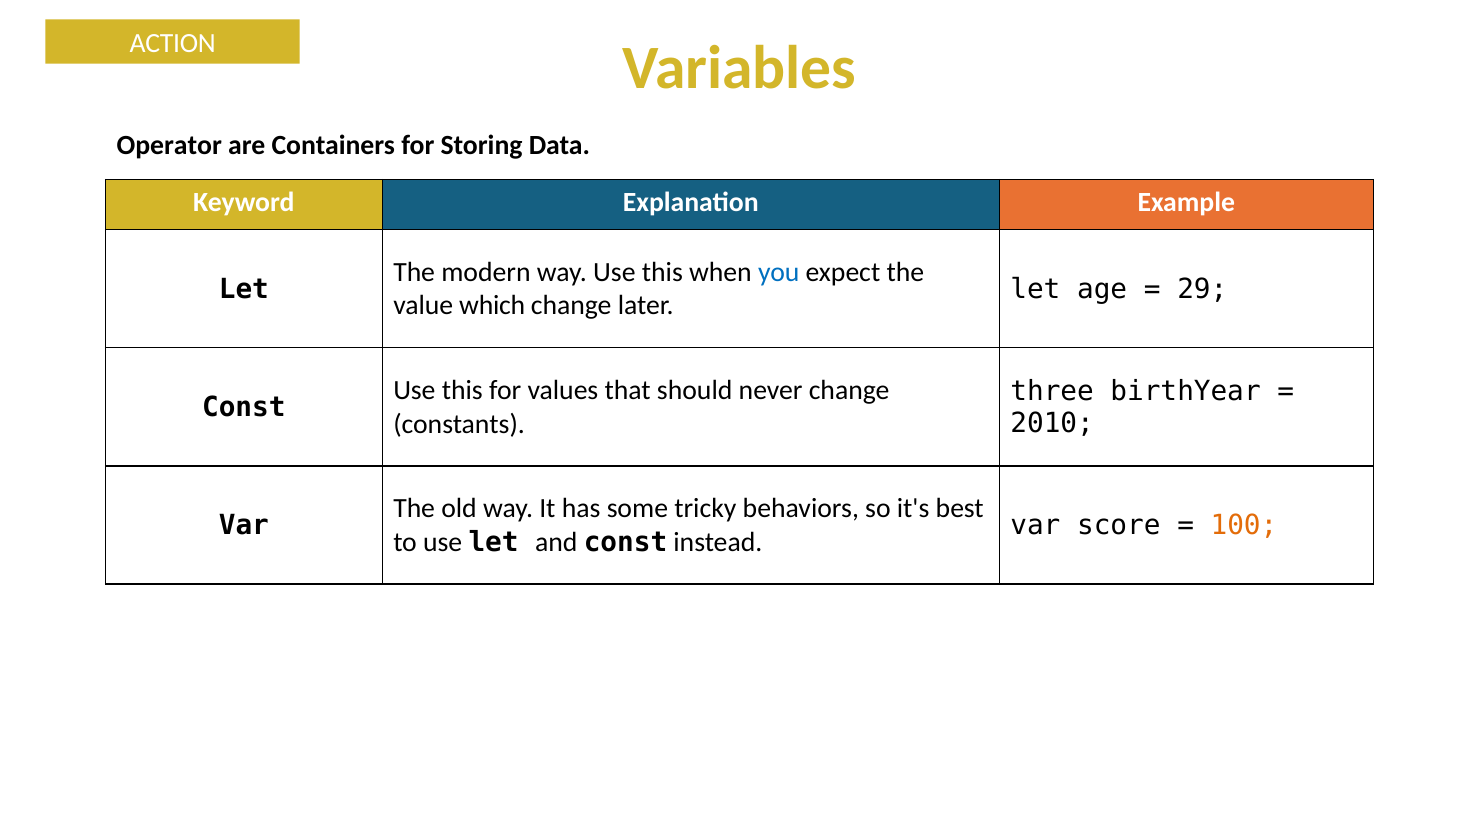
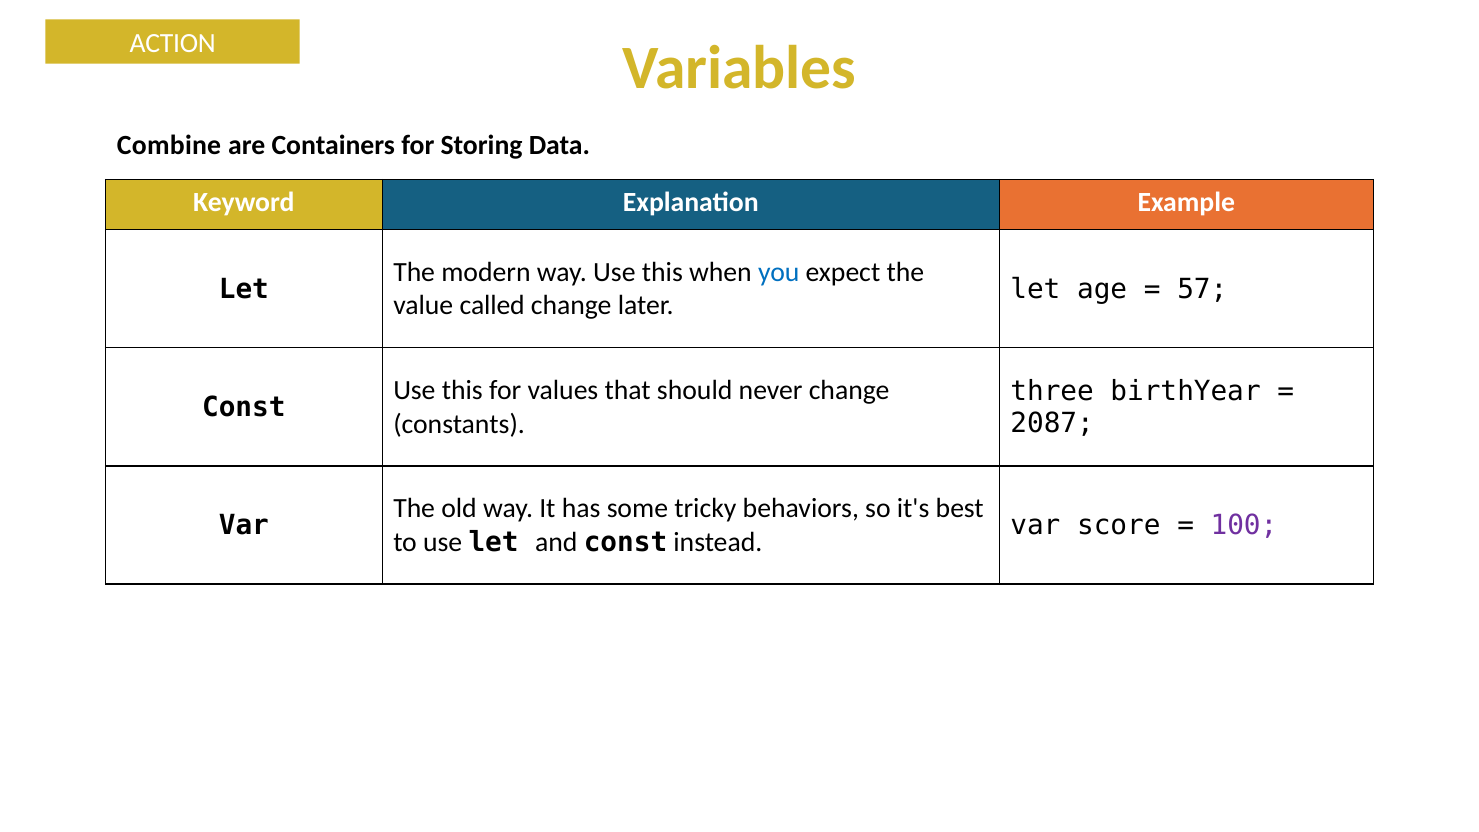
Operator: Operator -> Combine (169, 145)
29: 29 -> 57 (1202, 289)
which: which -> called (492, 306)
2010: 2010 -> 2087 (1052, 423)
100 colour: orange -> purple (1244, 525)
